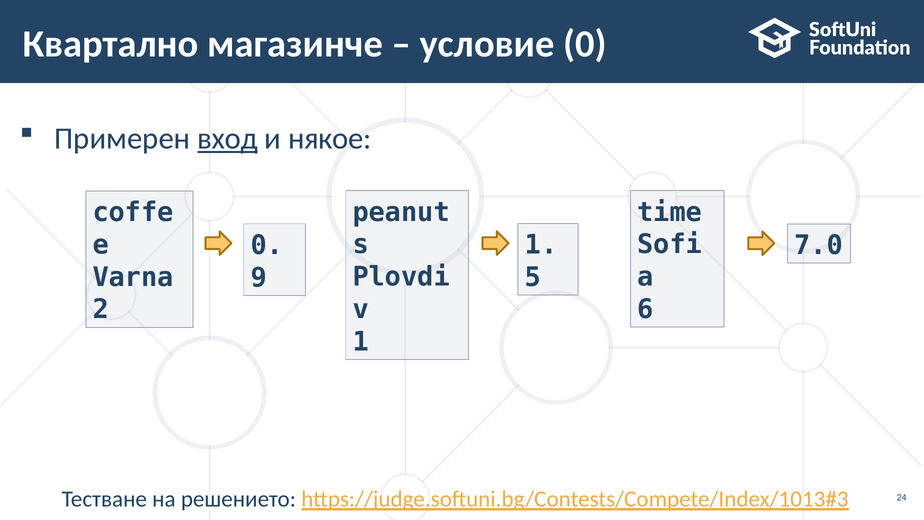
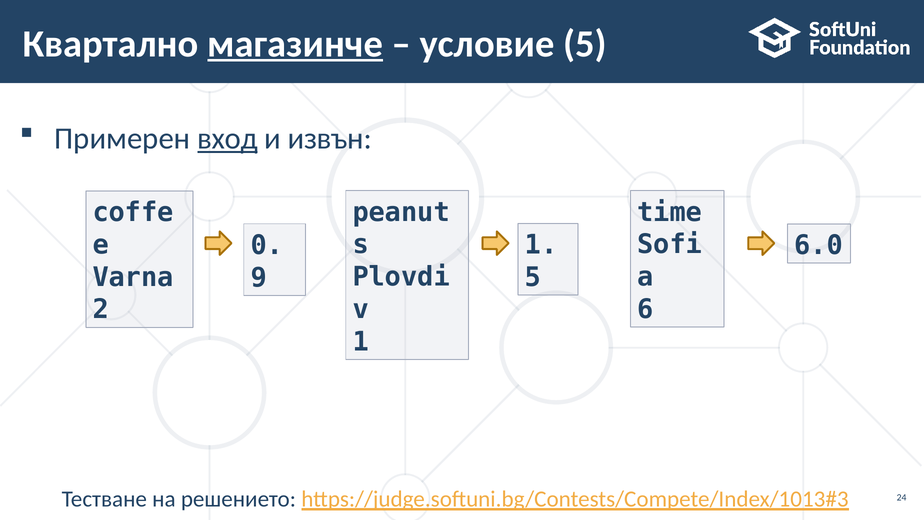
магазинче underline: none -> present (295, 44)
условие 0: 0 -> 5 (585, 44)
някое: някое -> извън (330, 139)
7.0: 7.0 -> 6.0 (819, 245)
